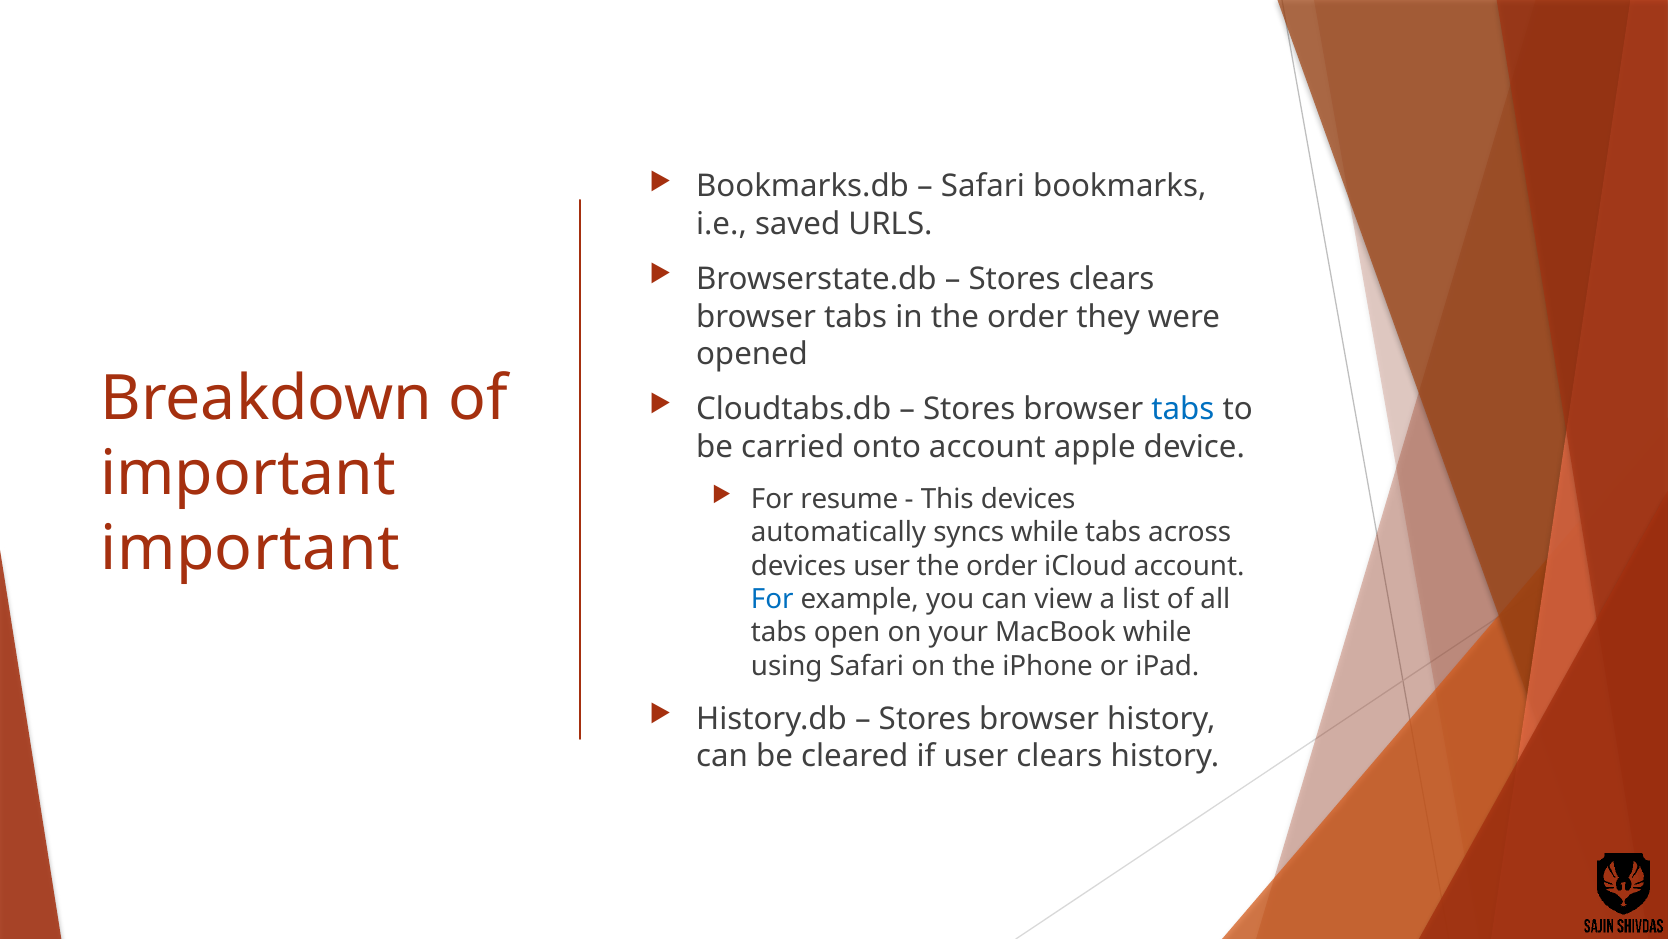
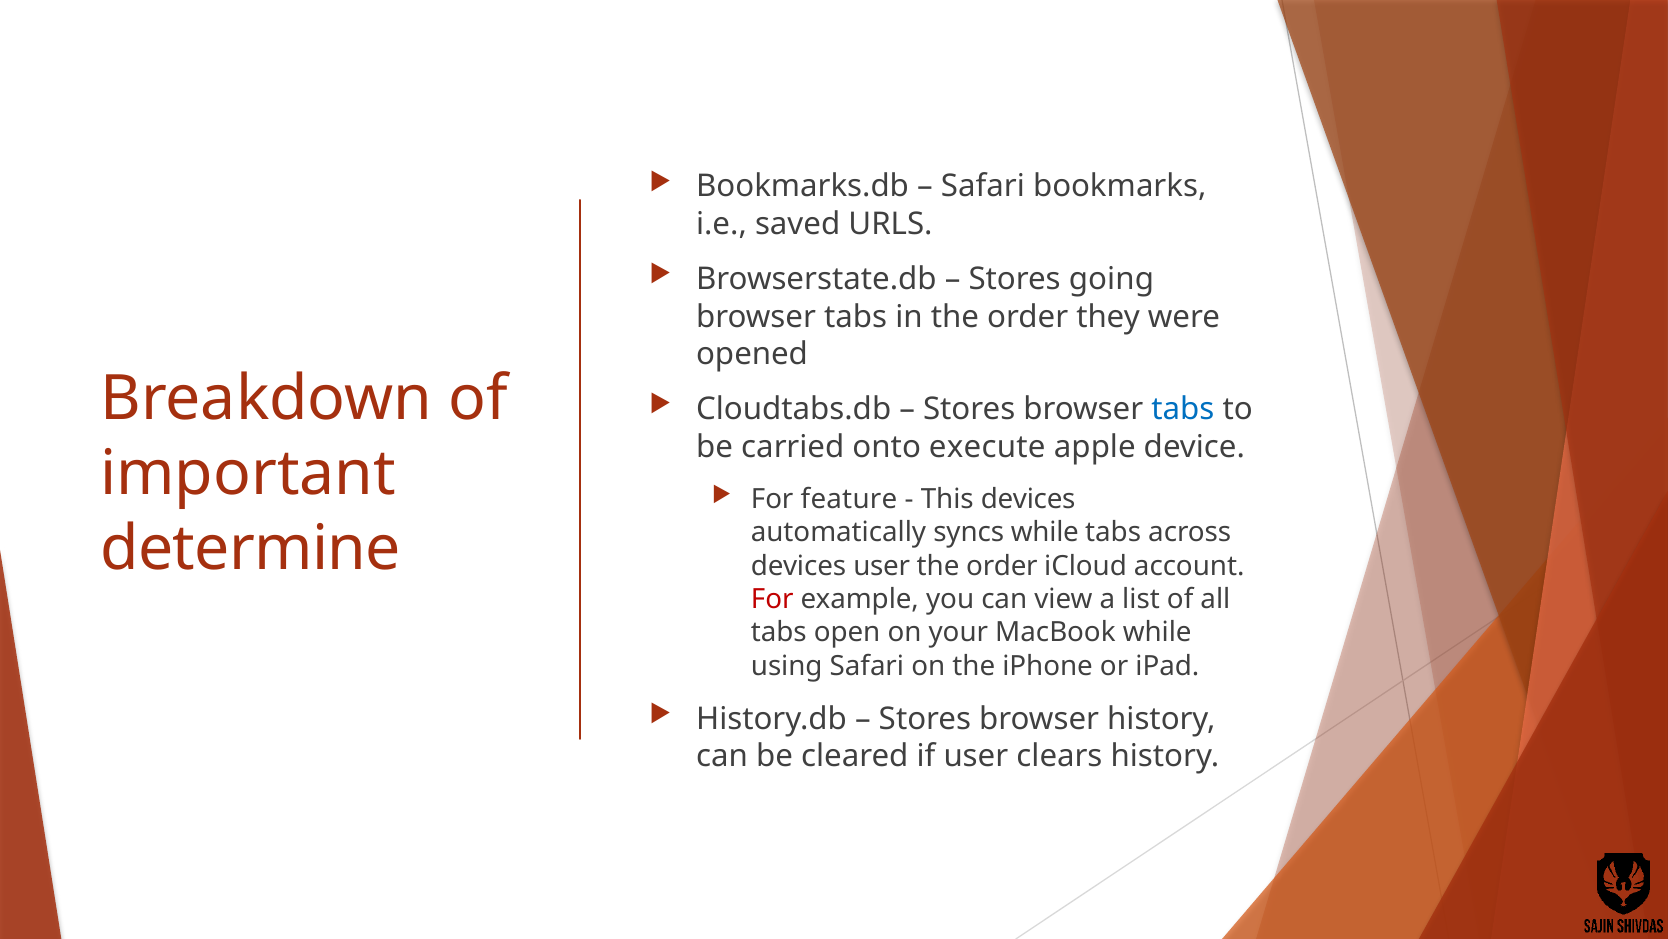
Stores clears: clears -> going (1111, 279)
onto account: account -> execute (987, 446)
resume: resume -> feature (849, 499)
important: important -> determine (251, 549)
For colour: blue -> red (772, 599)
